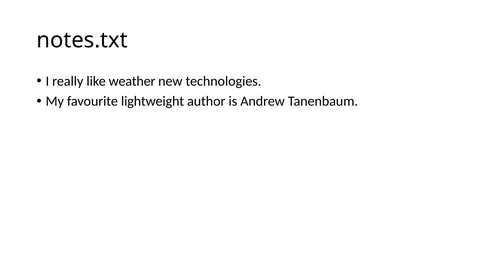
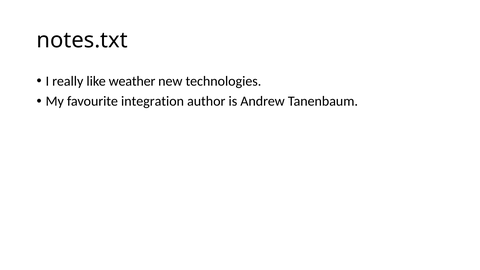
lightweight: lightweight -> integration (153, 101)
